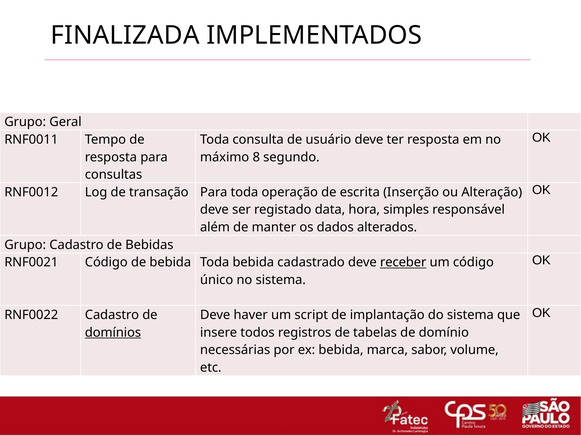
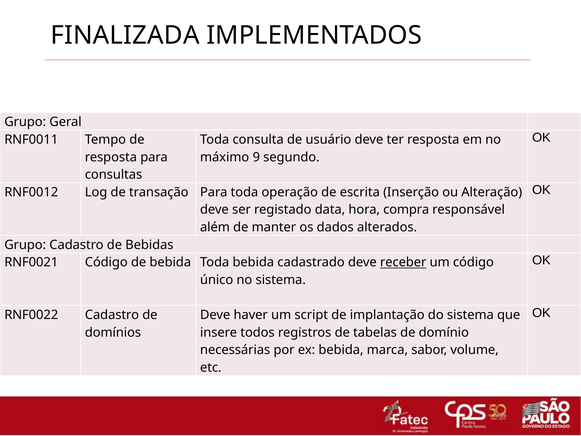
8: 8 -> 9 (256, 157)
simples: simples -> compra (406, 210)
domínios underline: present -> none (113, 332)
